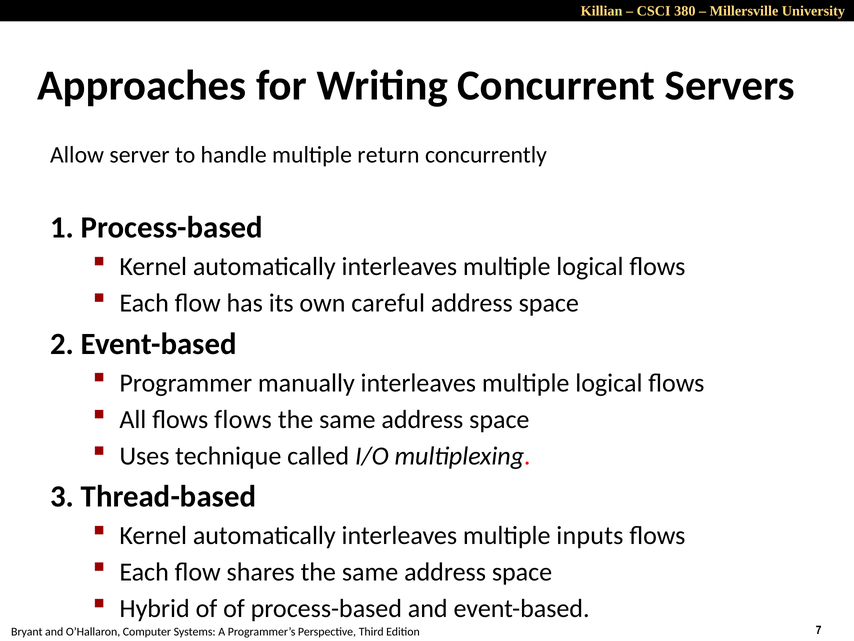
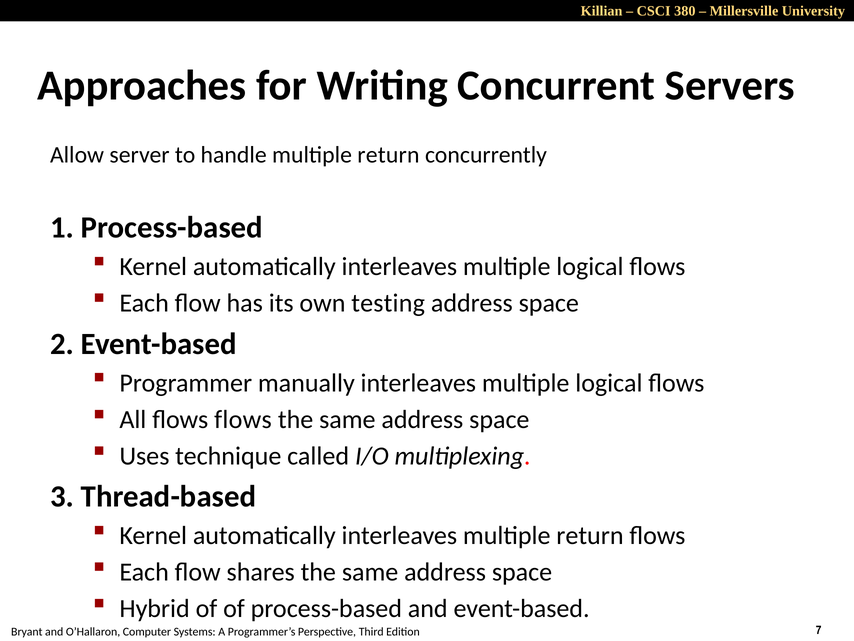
careful: careful -> testing (388, 303)
interleaves multiple inputs: inputs -> return (590, 535)
